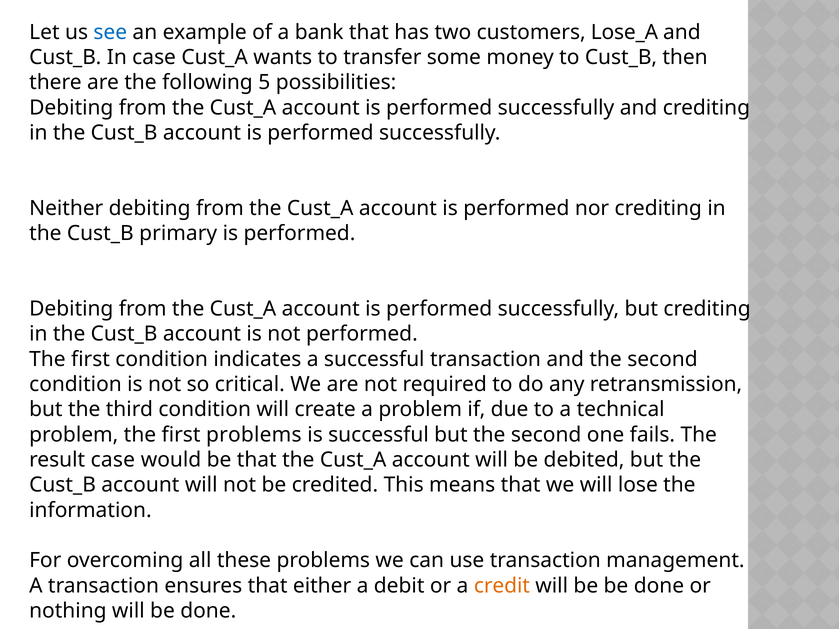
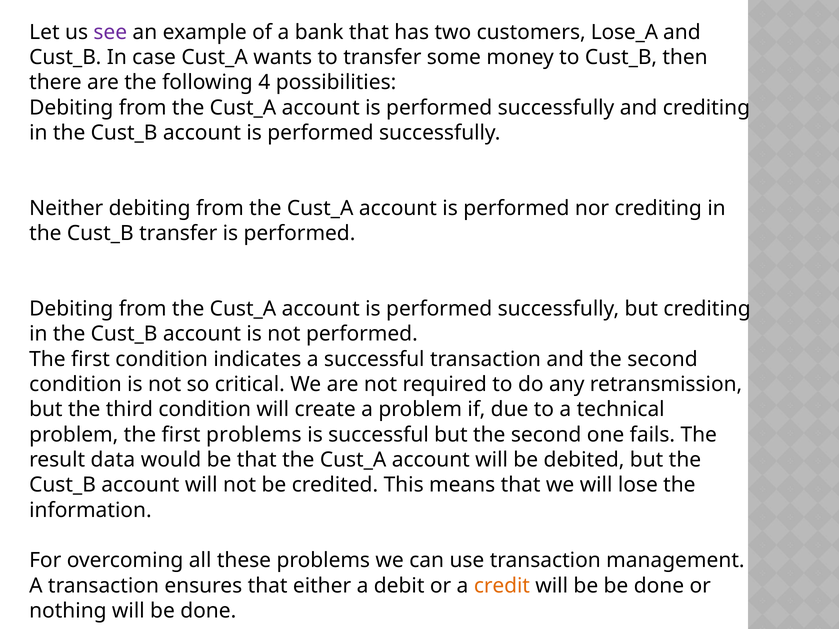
see colour: blue -> purple (110, 32)
5: 5 -> 4 (264, 82)
Cust_B primary: primary -> transfer (178, 233)
result case: case -> data (113, 460)
